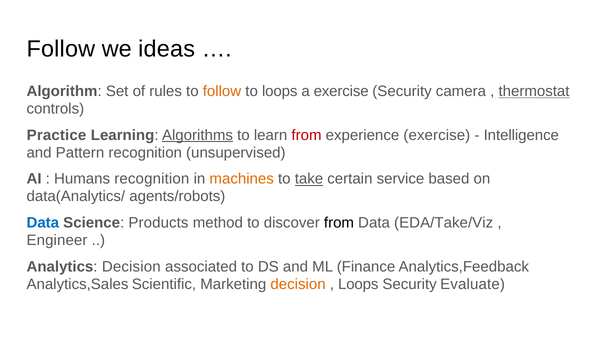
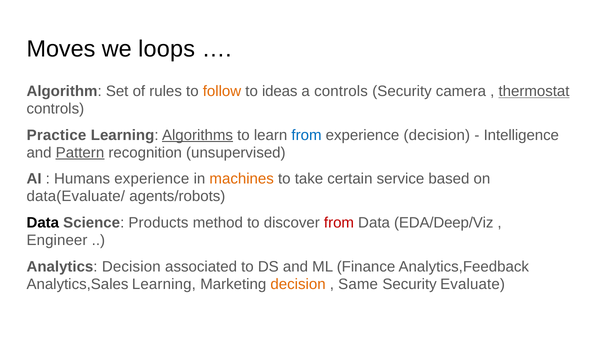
Follow: Follow -> Moves (61, 49)
ideas: ideas -> loops (167, 49)
to loops: loops -> ideas (280, 91)
a exercise: exercise -> controls (341, 91)
from colour: red -> blue (307, 135)
experience exercise: exercise -> decision (437, 135)
Pattern underline: none -> present (80, 152)
Humans recognition: recognition -> experience (152, 179)
take underline: present -> none (309, 179)
data(Analytics/: data(Analytics/ -> data(Evaluate/ (76, 196)
Data colour: blue -> black (43, 223)
from colour: black -> red (339, 223)
EDA/Take/Viz: EDA/Take/Viz -> EDA/Deep/Viz (444, 223)
Analytics,Sales Scientific: Scientific -> Learning (164, 284)
Loops: Loops -> Same (358, 284)
